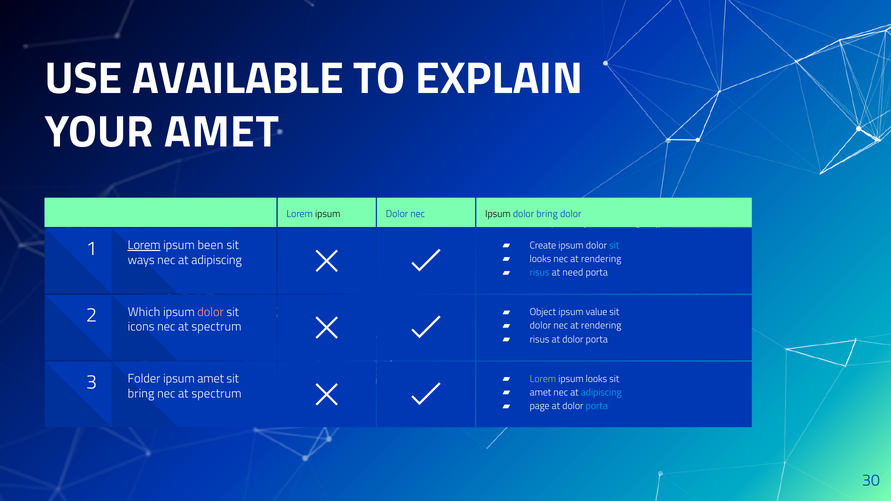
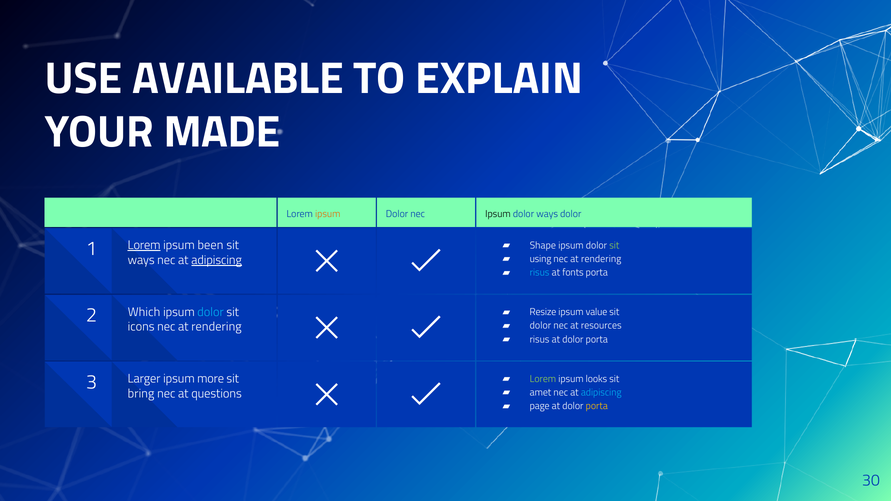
YOUR AMET: AMET -> MADE (222, 132)
ipsum colour: black -> orange (328, 214)
dolor bring: bring -> ways (547, 214)
Create: Create -> Shape (543, 245)
sit colour: light blue -> light green (614, 245)
looks: looks -> using (541, 259)
adipiscing underline: none -> present (217, 260)
need: need -> fonts (573, 273)
Object: Object -> Resize (543, 312)
dolor colour: pink -> light blue (211, 312)
rendering: rendering -> resources (601, 326)
spectrum: spectrum -> rendering (216, 327)
Folder: Folder -> Larger (144, 379)
ipsum amet: amet -> more (211, 379)
spectrum: spectrum -> questions (217, 394)
porta colour: light blue -> yellow (597, 406)
